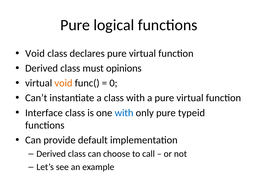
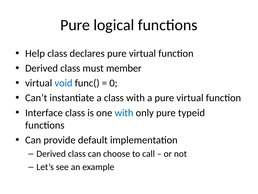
Void: Void -> Help (35, 53)
opinions: opinions -> member (124, 68)
void colour: orange -> blue (63, 83)
